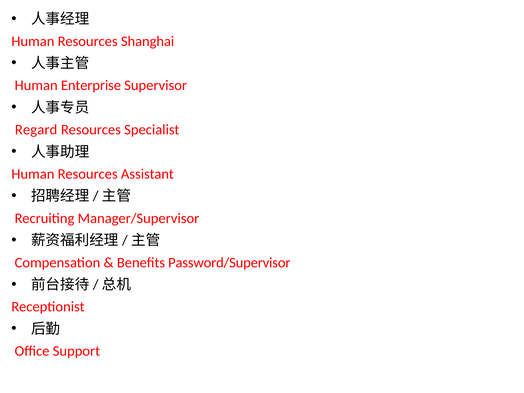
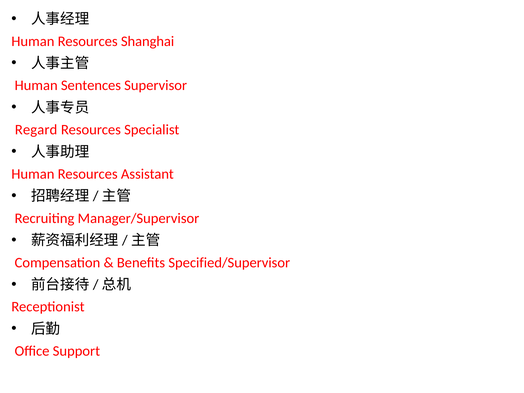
Enterprise: Enterprise -> Sentences (91, 85)
Password/Supervisor: Password/Supervisor -> Specified/Supervisor (229, 263)
